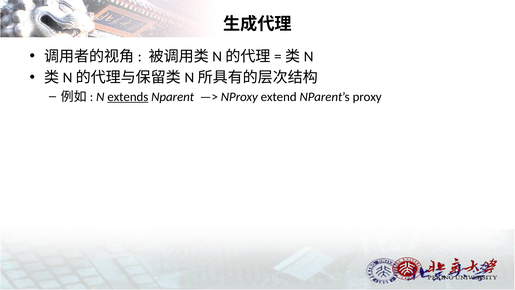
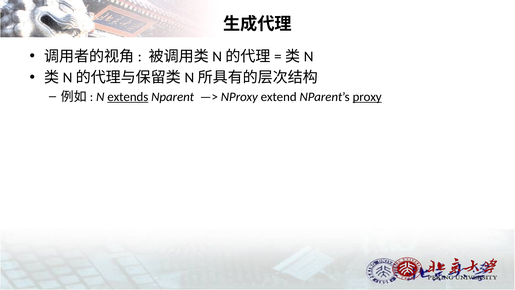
proxy underline: none -> present (367, 97)
